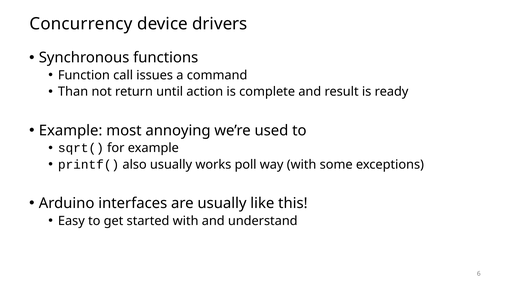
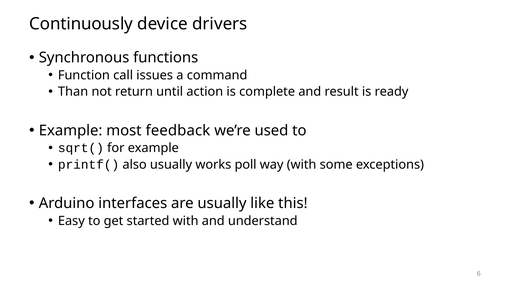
Concurrency: Concurrency -> Continuously (81, 24)
annoying: annoying -> feedback (178, 130)
